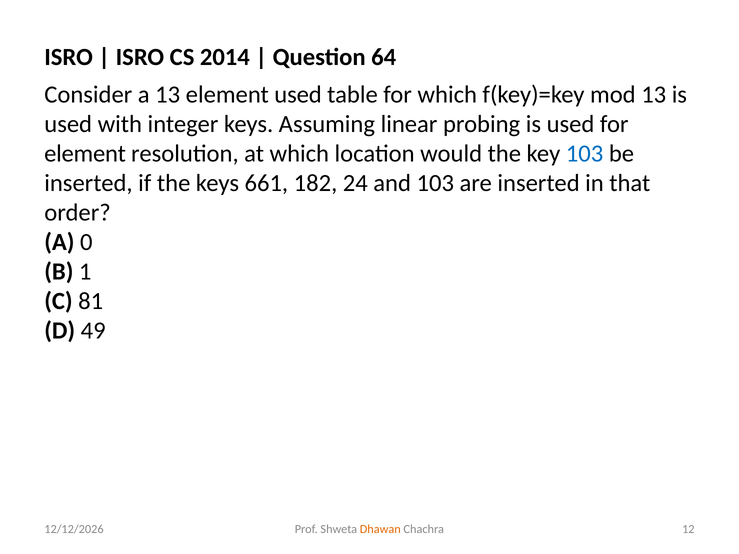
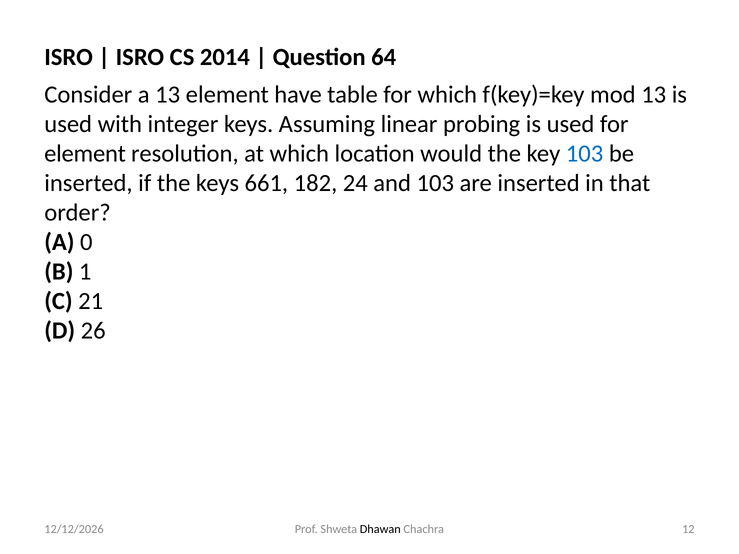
element used: used -> have (298, 95)
81: 81 -> 21 (91, 301)
49: 49 -> 26 (93, 331)
Dhawan colour: orange -> black (380, 529)
